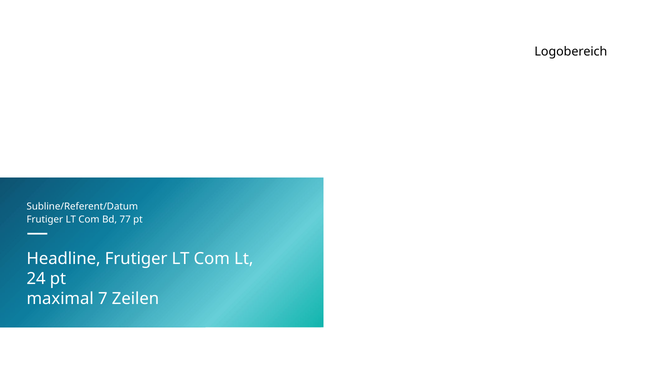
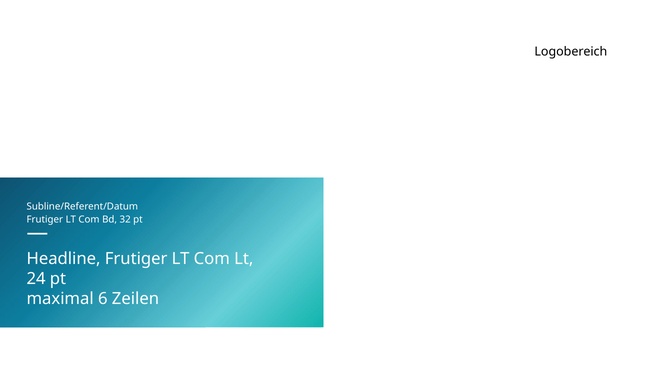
77: 77 -> 32 (125, 219)
7: 7 -> 6 (103, 298)
